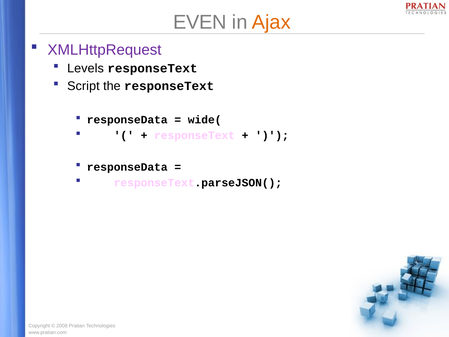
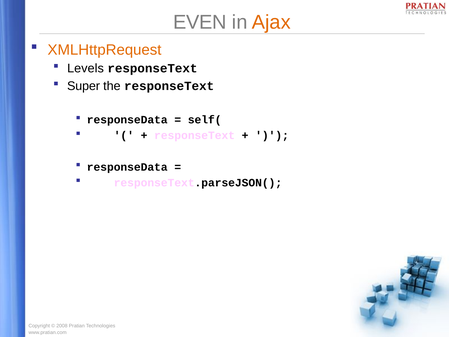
XMLHttpRequest colour: purple -> orange (104, 50)
Script: Script -> Super (84, 86)
wide(: wide( -> self( (205, 120)
